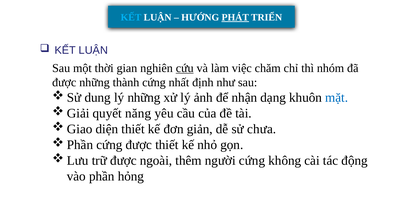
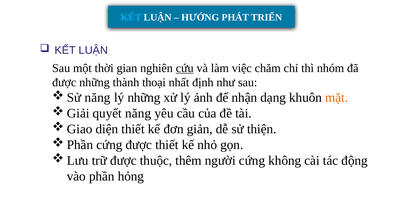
PHÁT underline: present -> none (235, 17)
thành cứng: cứng -> thoại (154, 83)
dung: dung -> năng (98, 98)
mặt colour: blue -> orange (337, 98)
chưa: chưa -> thiện (262, 129)
ngoài: ngoài -> thuộc (156, 161)
